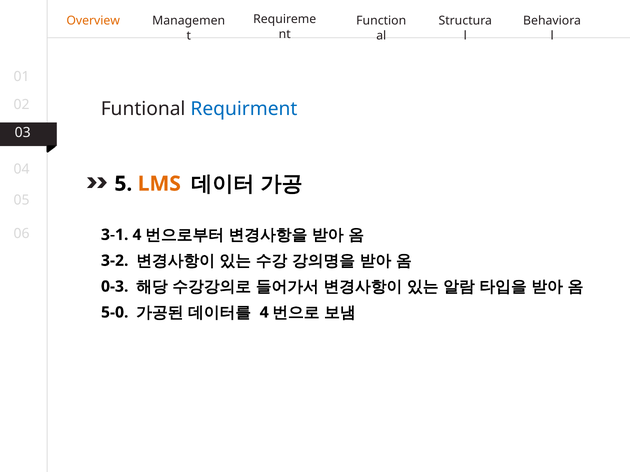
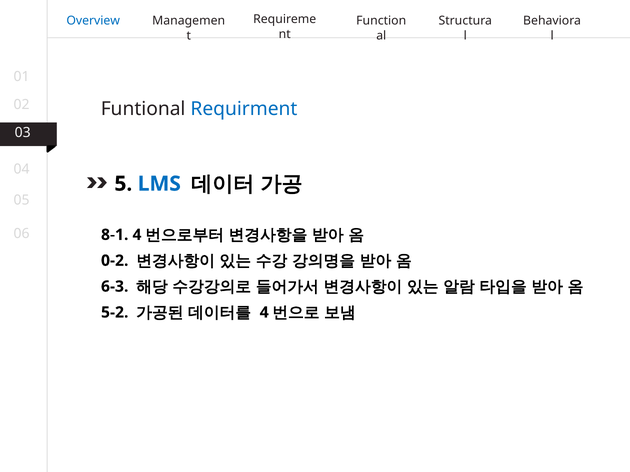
Overview colour: orange -> blue (93, 21)
LMS colour: orange -> blue (159, 184)
3-1: 3-1 -> 8-1 (115, 235)
3-2: 3-2 -> 0-2 (115, 261)
0-3: 0-3 -> 6-3 (115, 287)
5-0: 5-0 -> 5-2 (115, 313)
